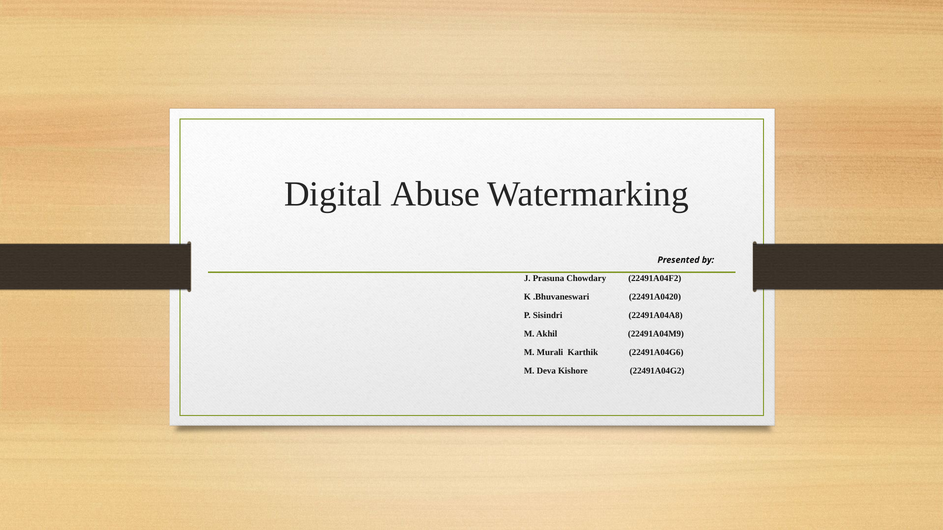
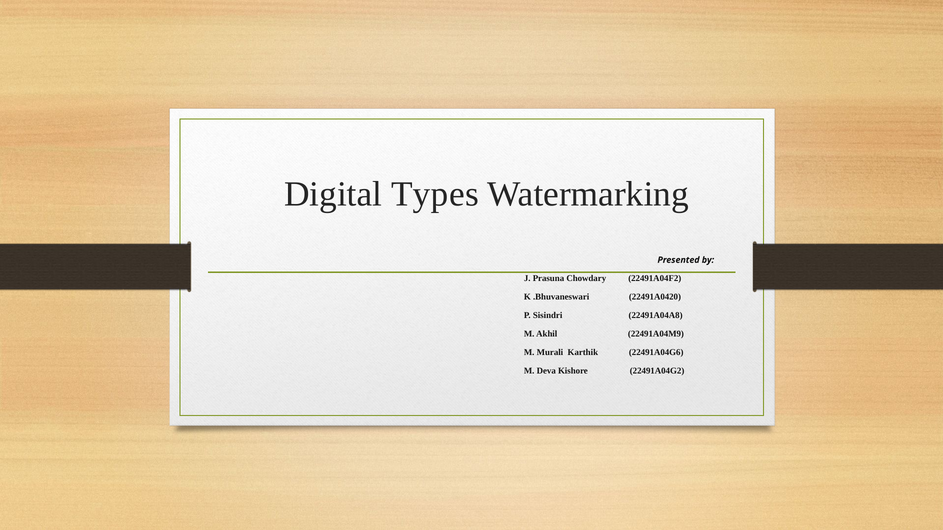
Abuse: Abuse -> Types (435, 194)
